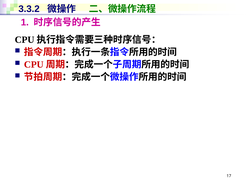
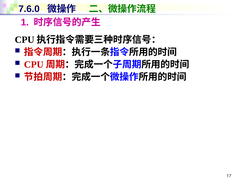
3.3.2: 3.3.2 -> 7.6.0 (29, 9)
